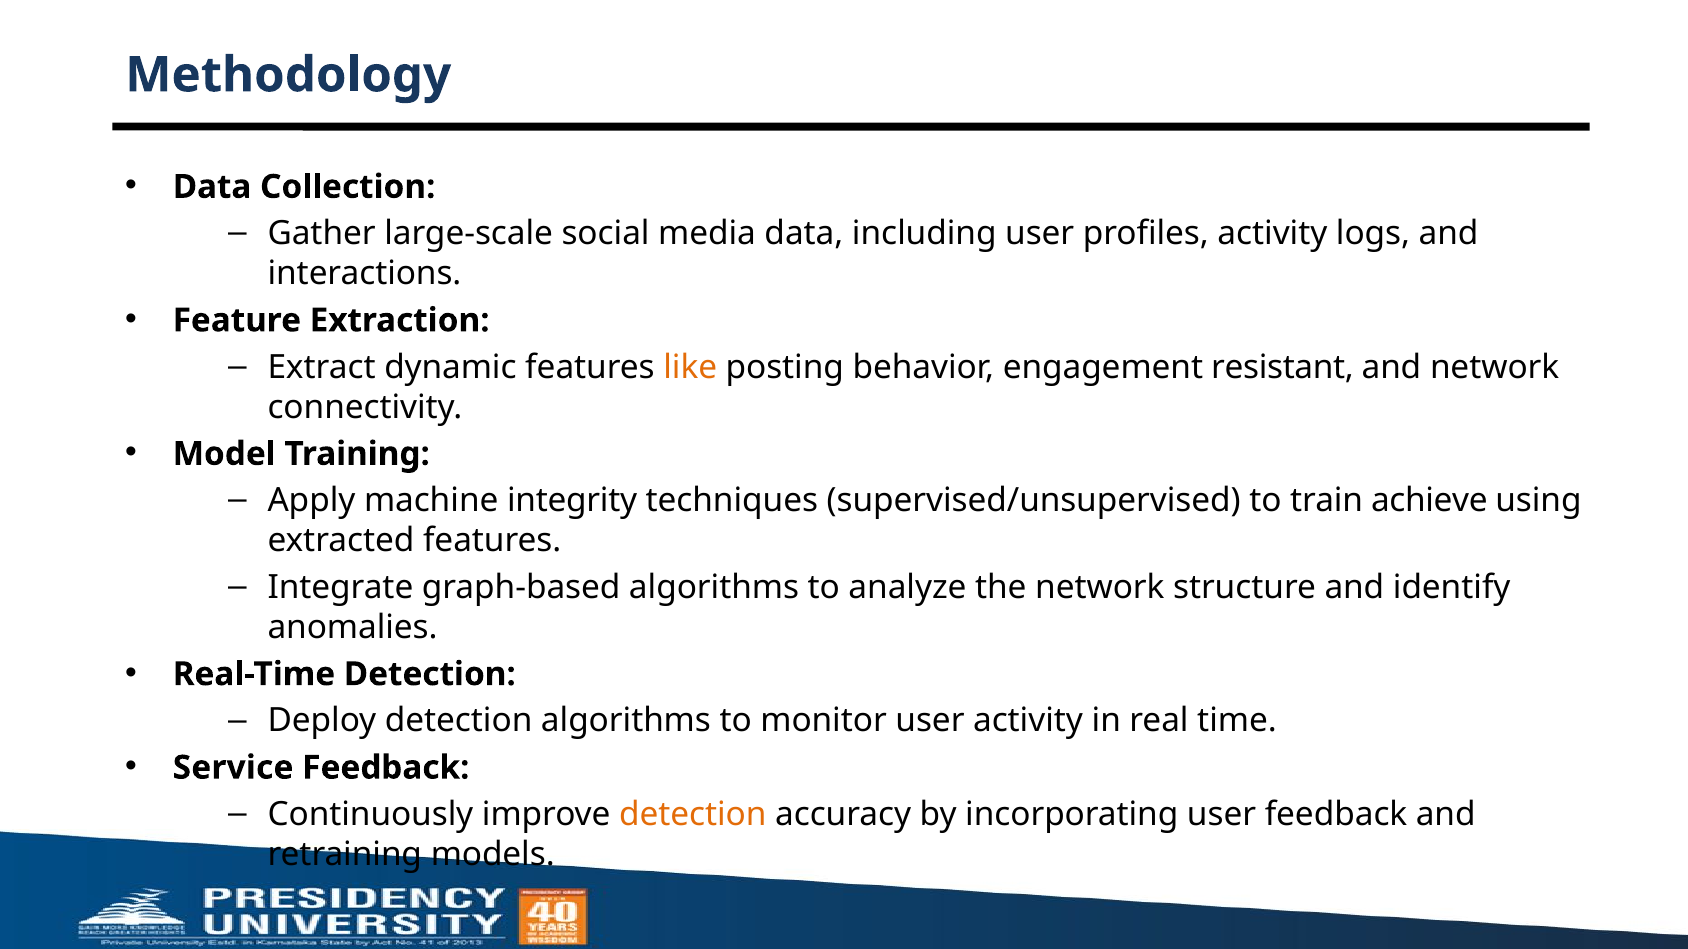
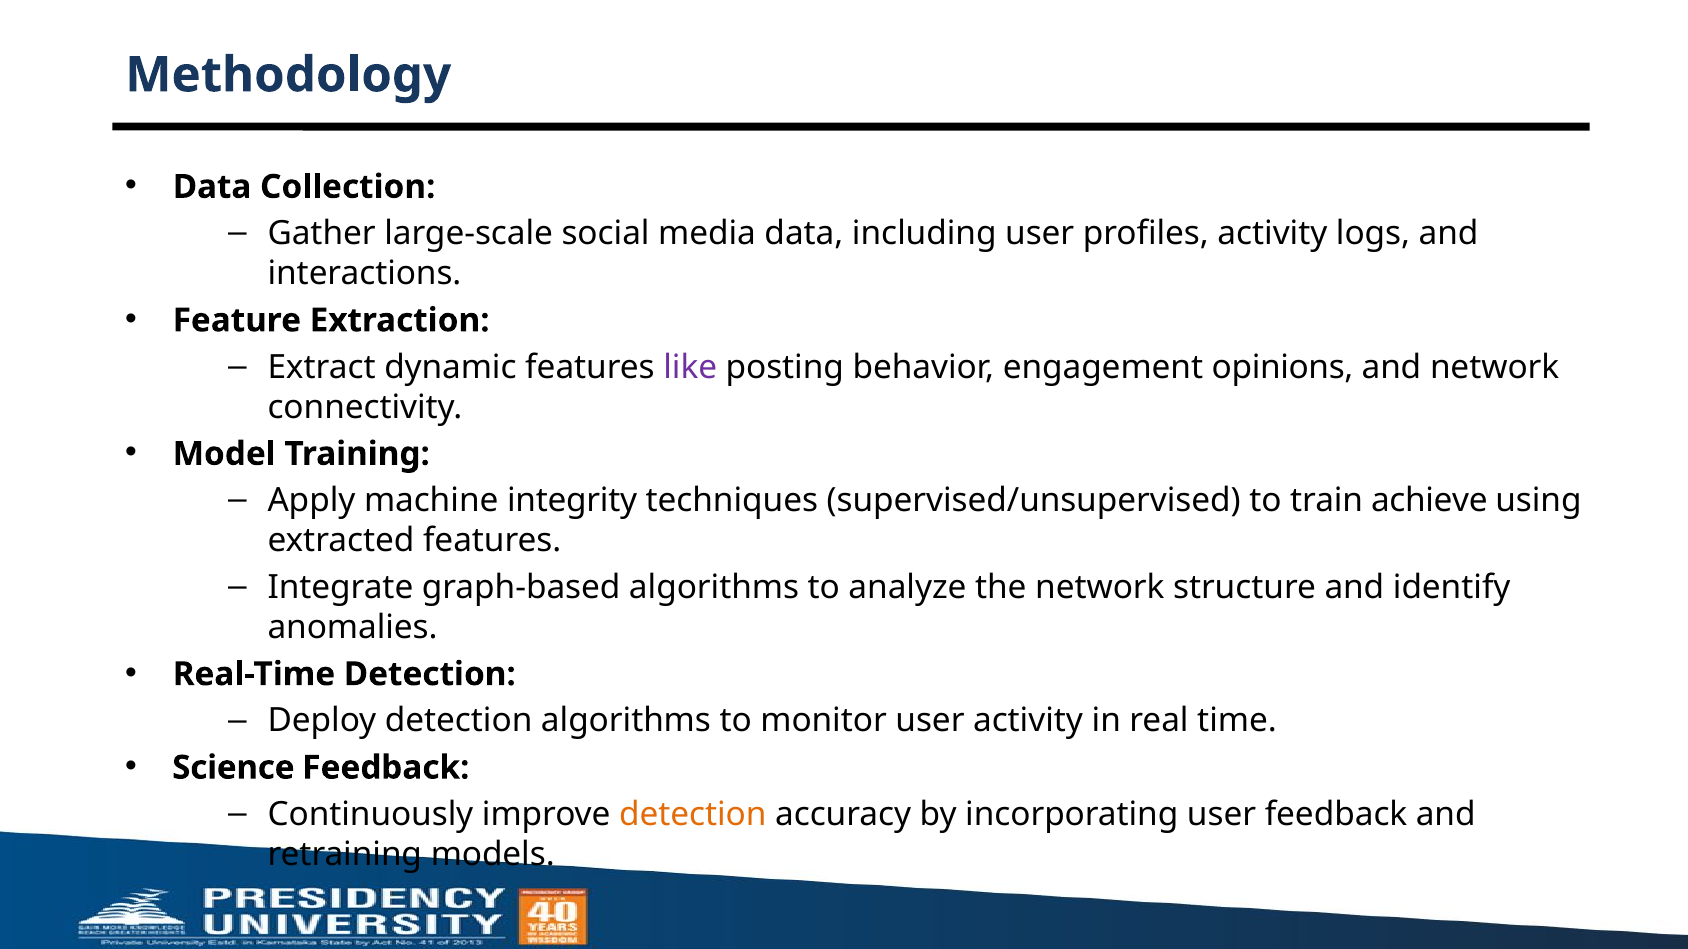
like colour: orange -> purple (690, 367)
resistant: resistant -> opinions (1283, 367)
Service: Service -> Science (233, 768)
